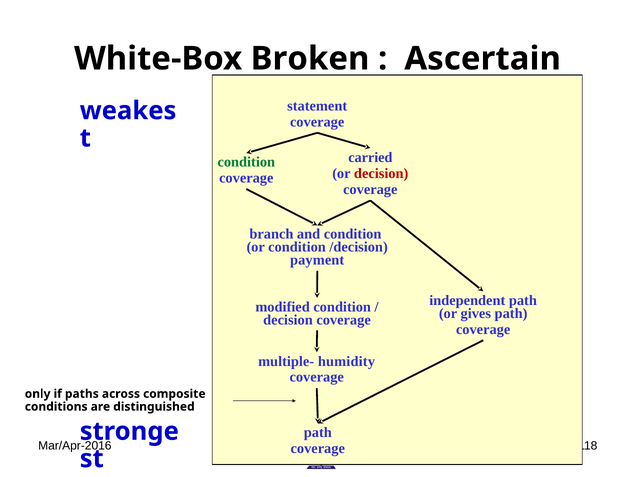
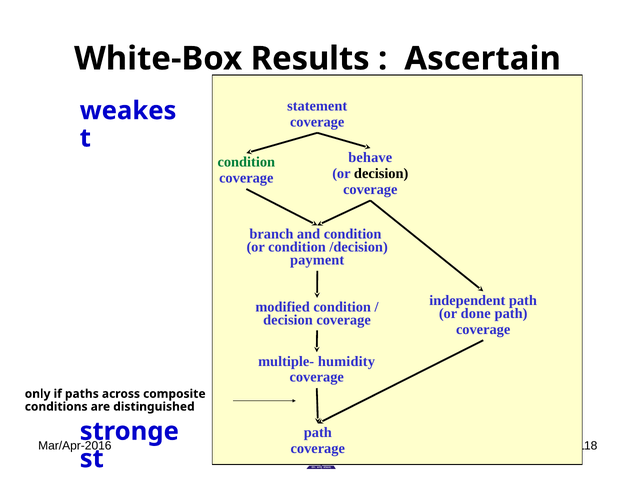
Broken: Broken -> Results (310, 59)
carried: carried -> behave (370, 158)
decision colour: red -> black (381, 173)
gives: gives -> done (476, 313)
